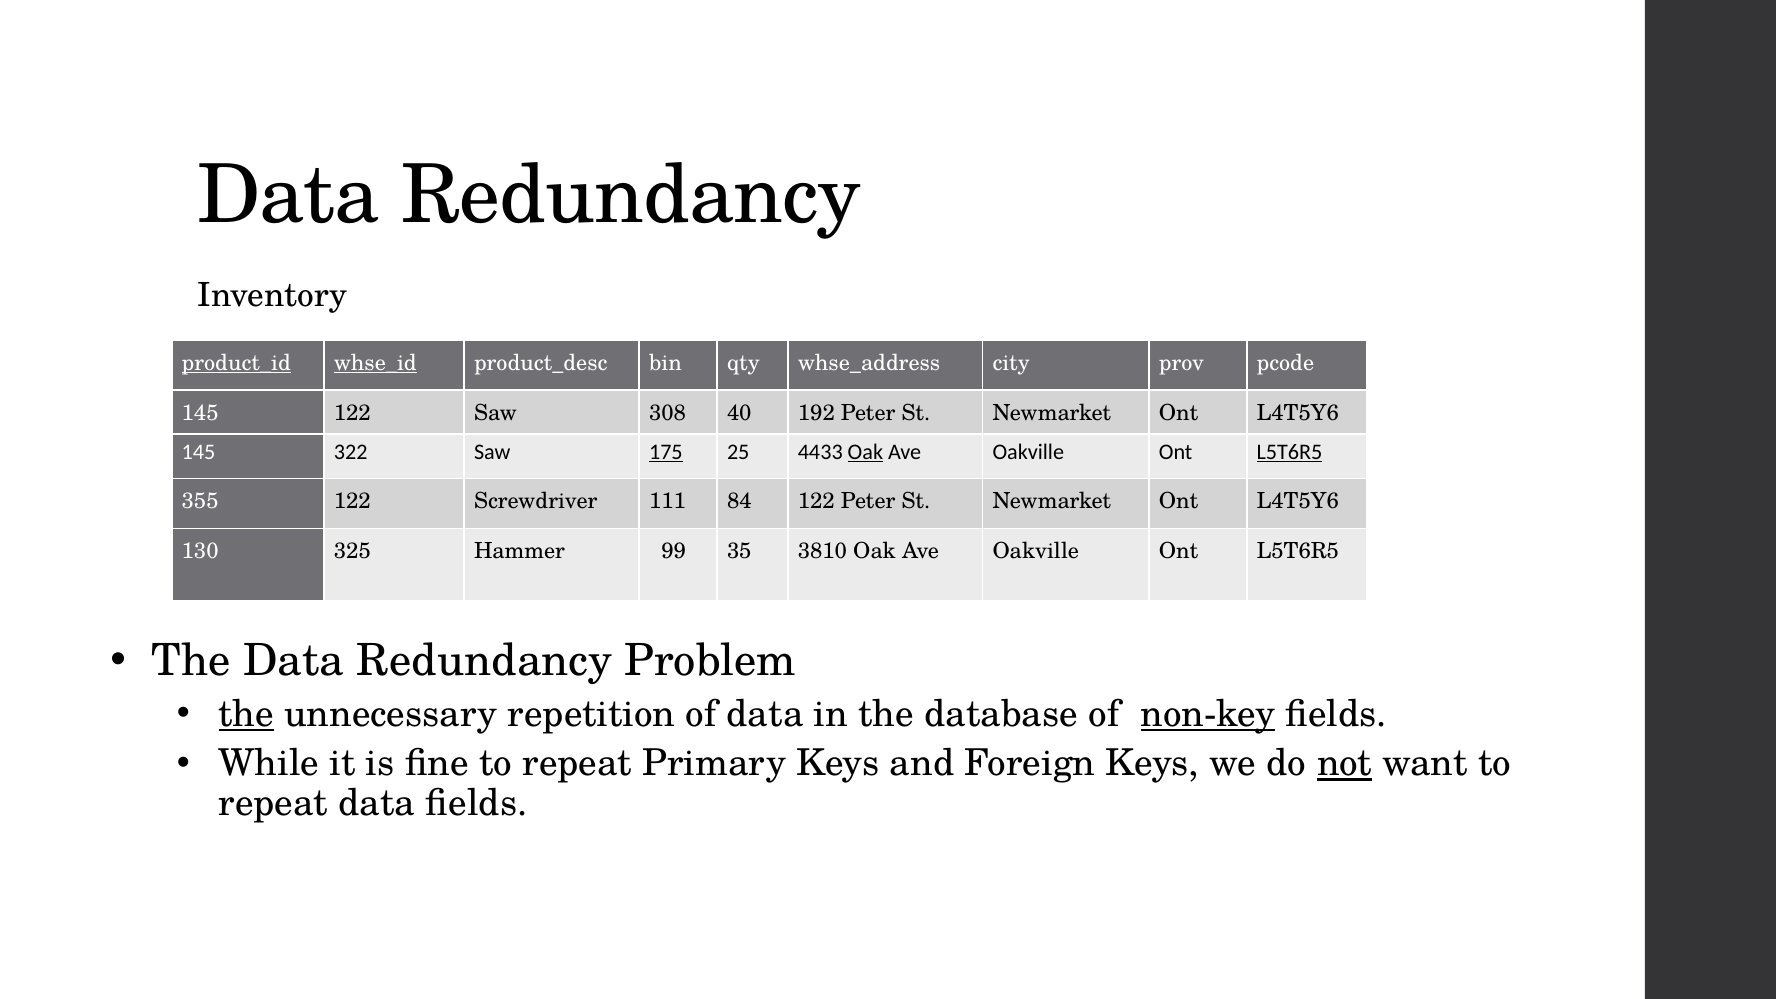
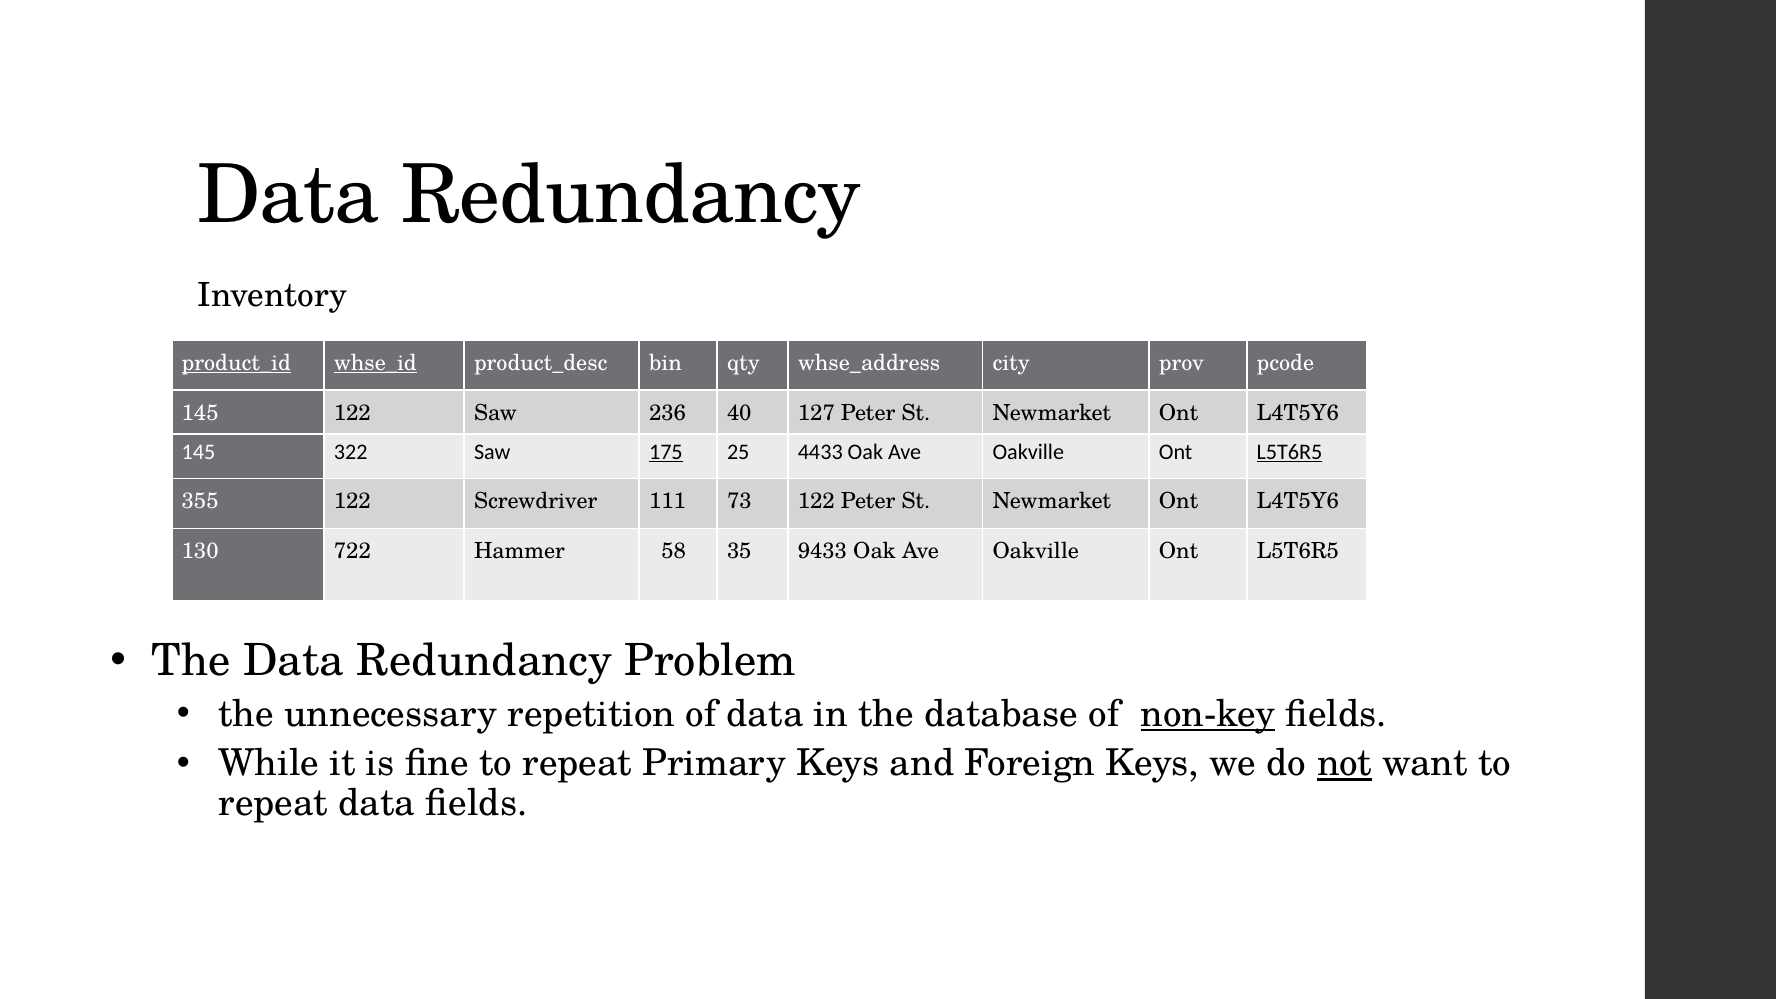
308: 308 -> 236 (668, 413)
192: 192 -> 127 (816, 413)
Oak underline: present -> none (865, 452)
84: 84 -> 73 (739, 501)
325: 325 -> 722 (352, 552)
99: 99 -> 58 (674, 552)
3810: 3810 -> 9433 (822, 552)
the underline: present -> none (246, 714)
